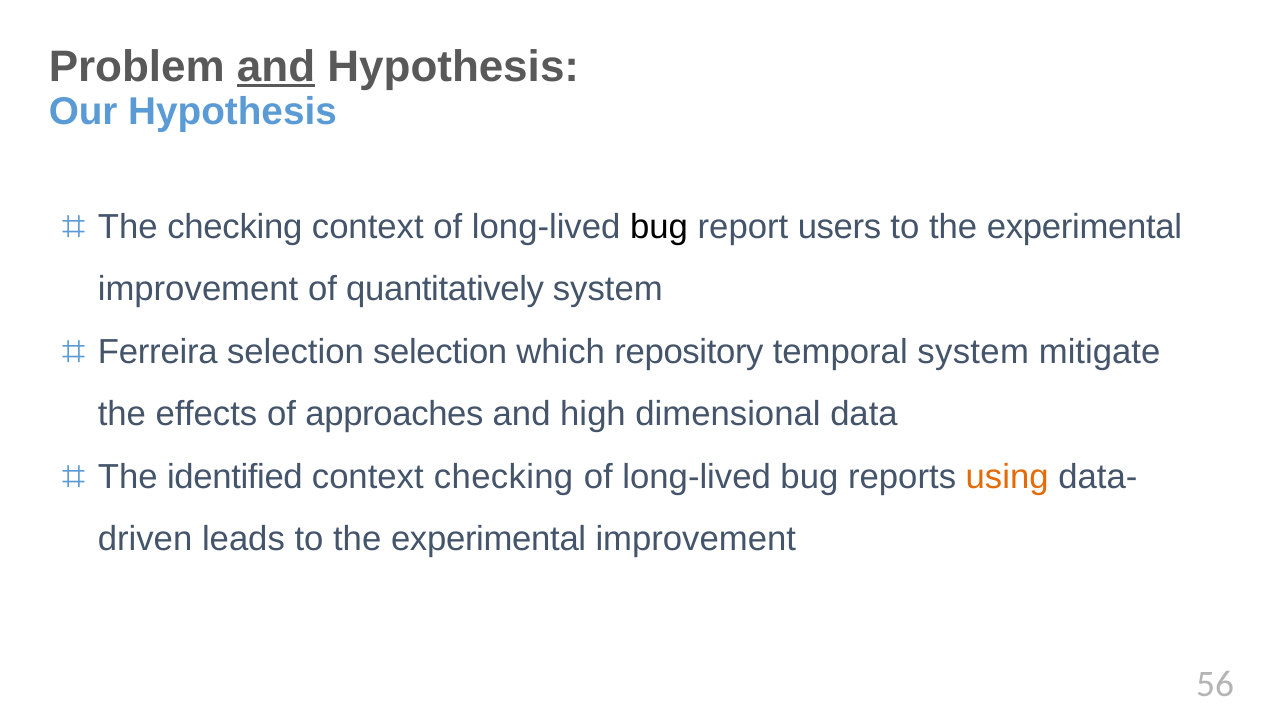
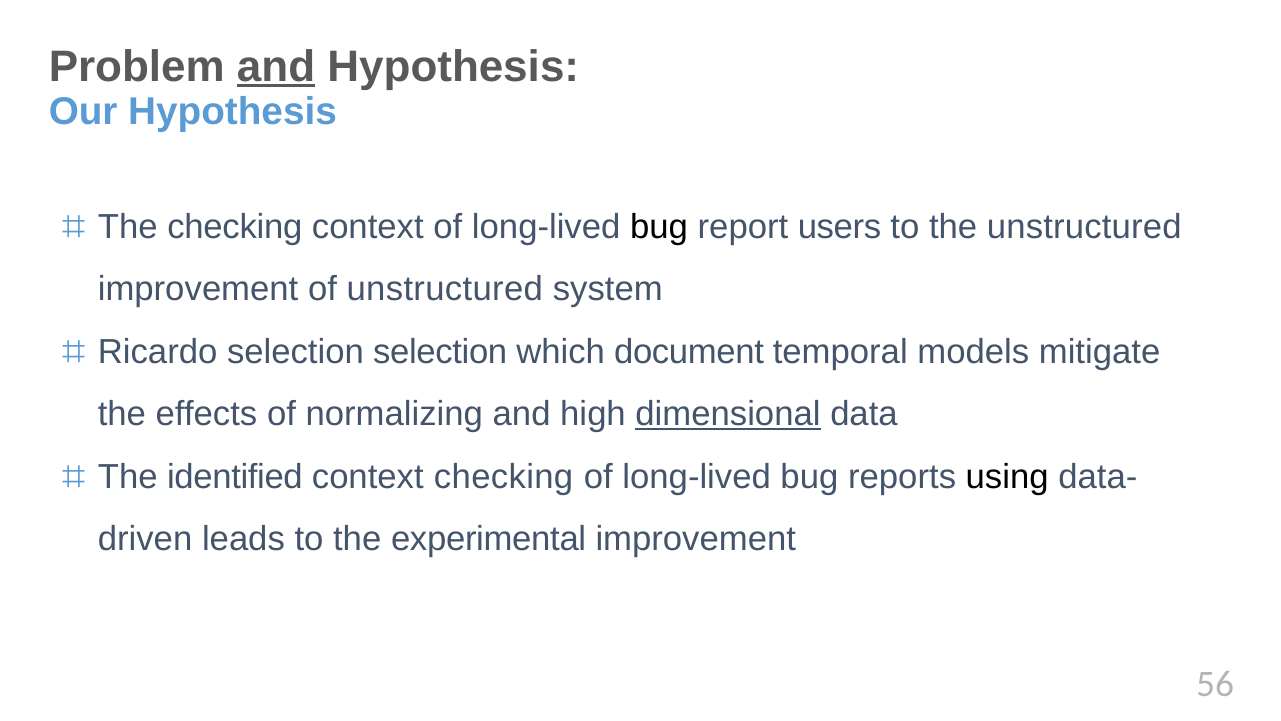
experimental: experimental -> unstructured (1084, 227)
of quantitatively: quantitatively -> unstructured (445, 289)
Ferreira: Ferreira -> Ricardo (158, 352)
repository: repository -> document (689, 352)
temporal system: system -> models (973, 352)
approaches: approaches -> normalizing (394, 414)
dimensional underline: none -> present (728, 414)
using colour: orange -> black (1007, 477)
